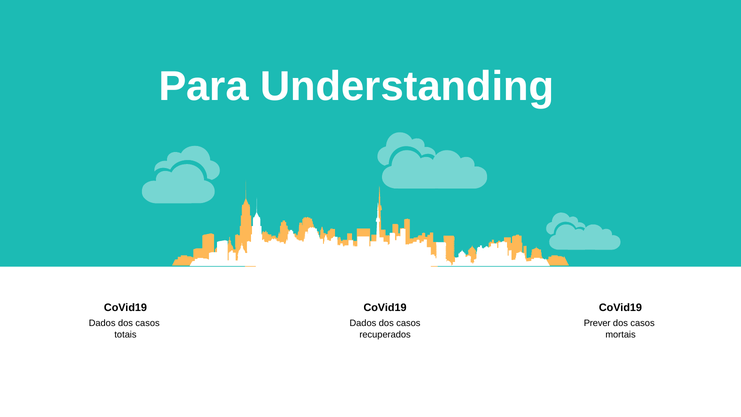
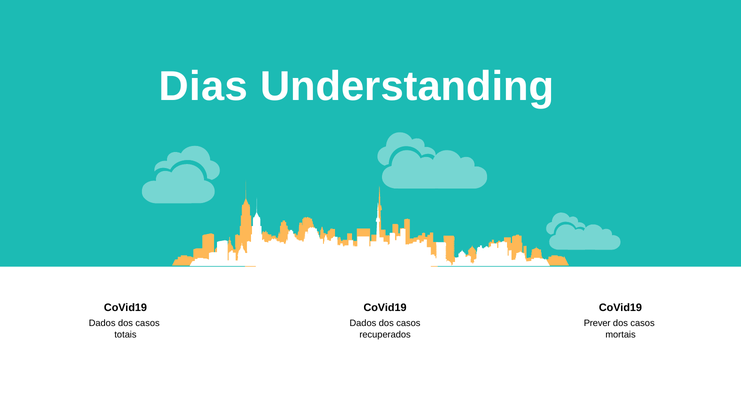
Para: Para -> Dias (203, 86)
